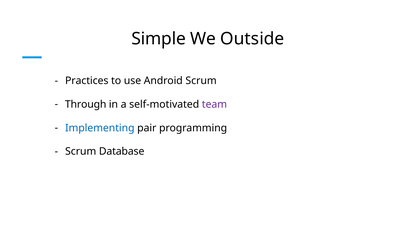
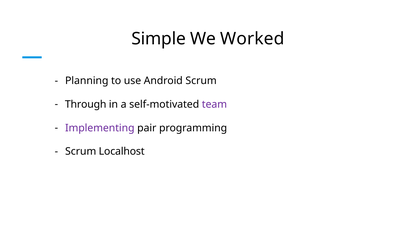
Outside: Outside -> Worked (252, 39)
Practices: Practices -> Planning (87, 81)
Implementing colour: blue -> purple (100, 128)
Database: Database -> Localhost (122, 152)
